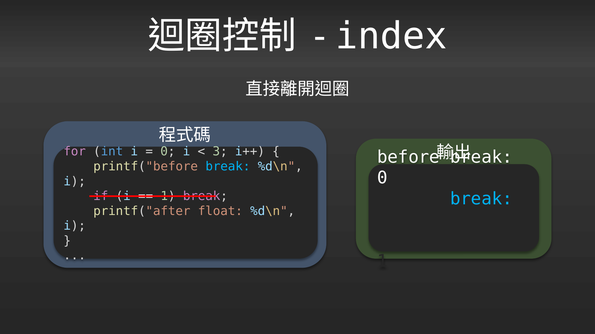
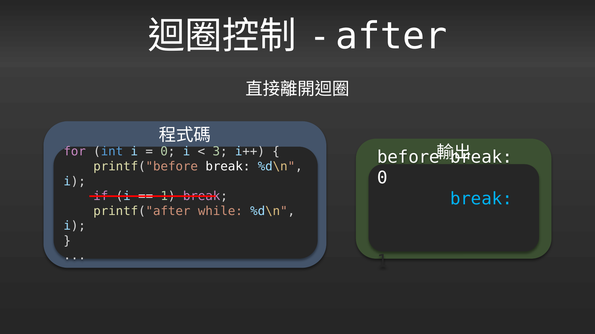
index: index -> after (391, 36)
break colour: light blue -> white (228, 167)
float: float -> while (220, 211)
